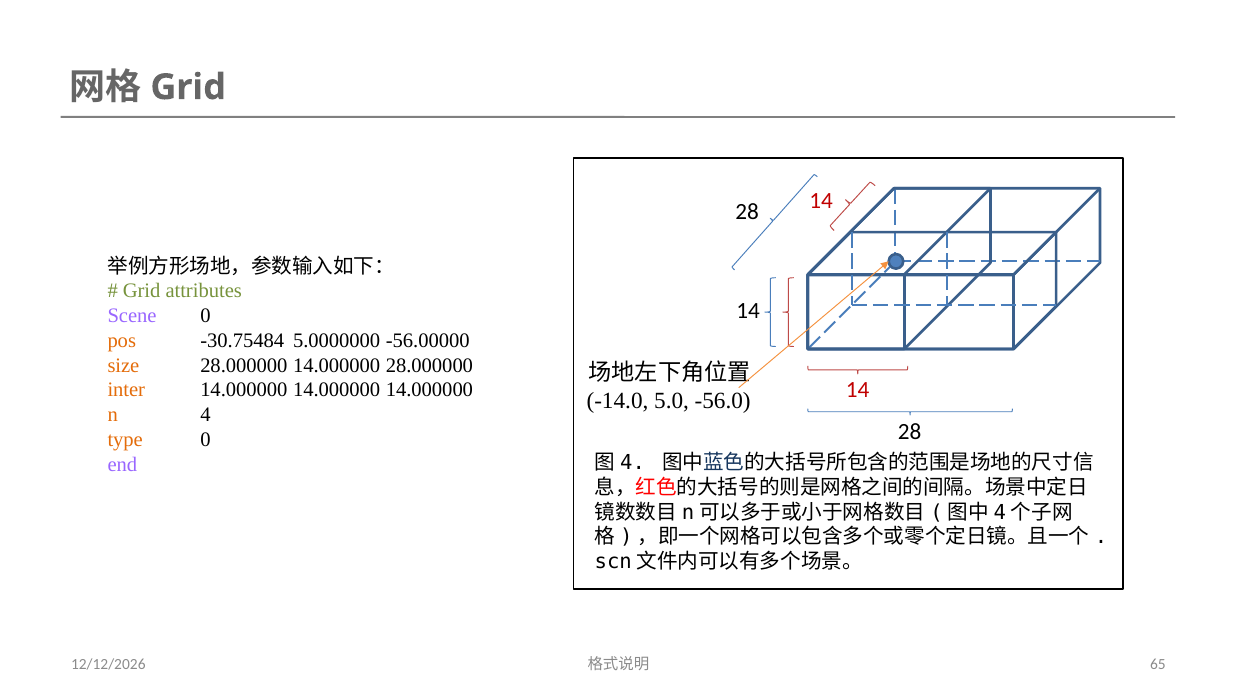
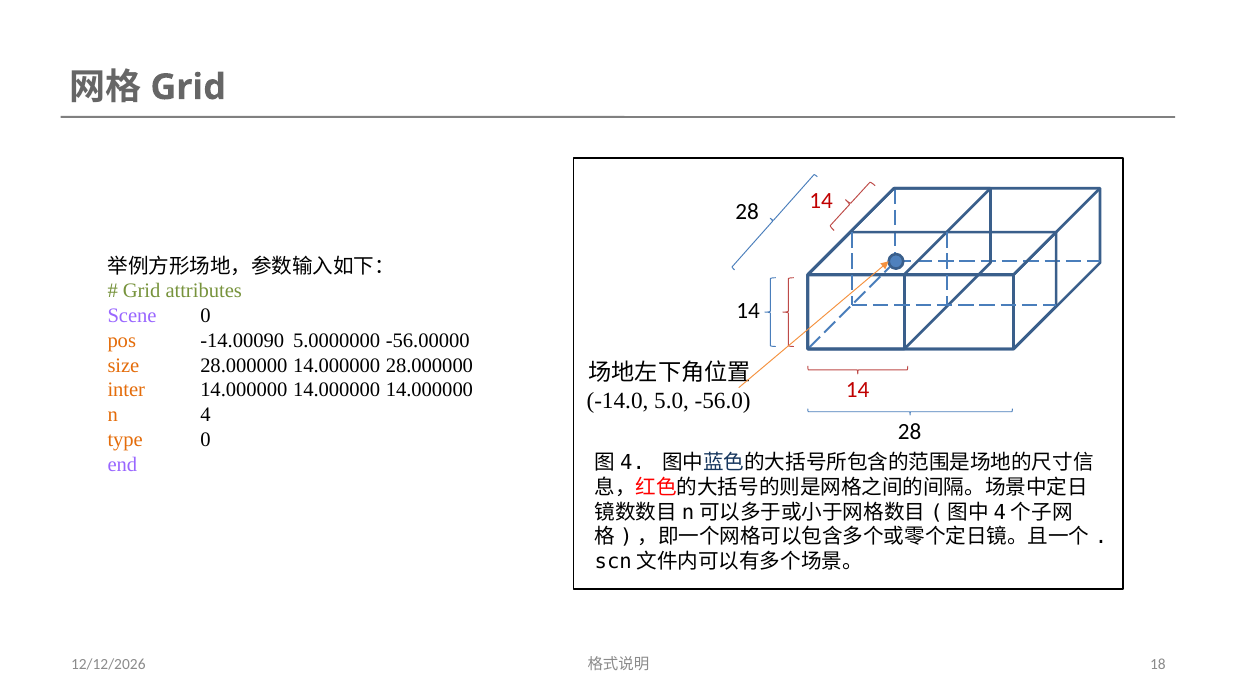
-30.75484: -30.75484 -> -14.00090 (242, 341)
65: 65 -> 18 (1158, 664)
